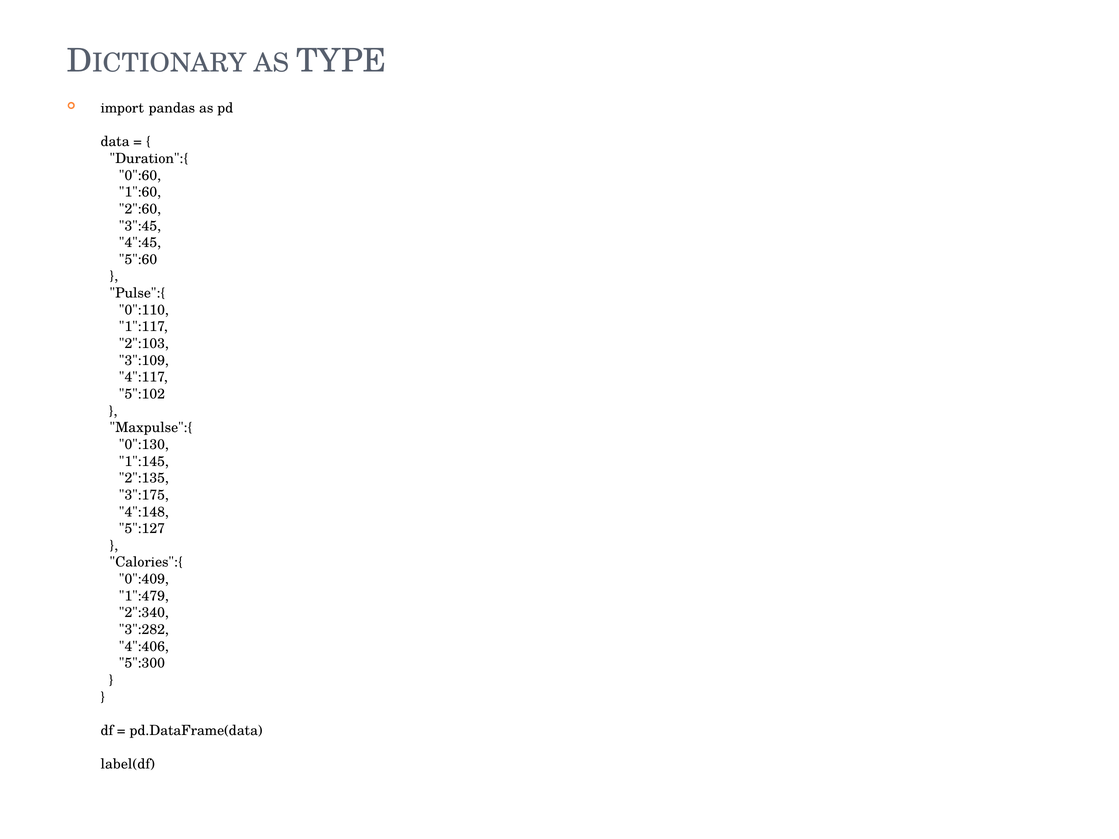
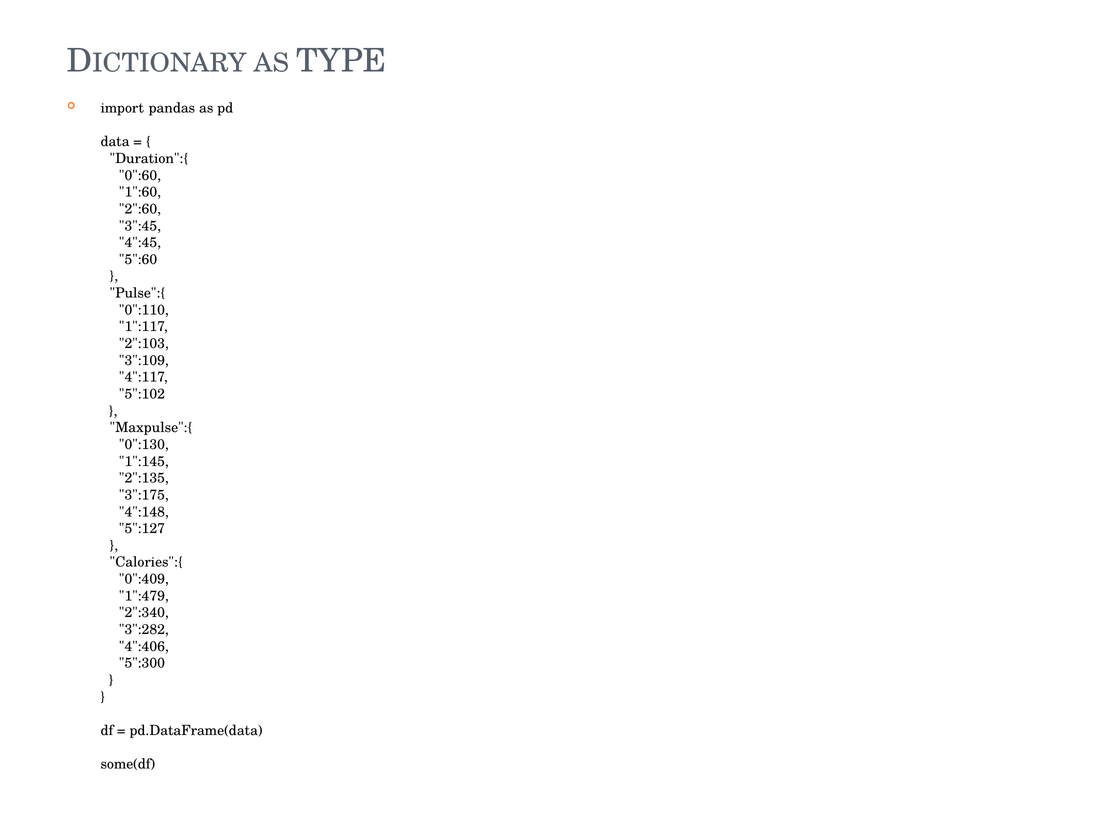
label(df: label(df -> some(df (128, 764)
